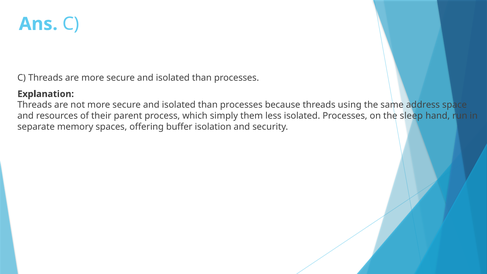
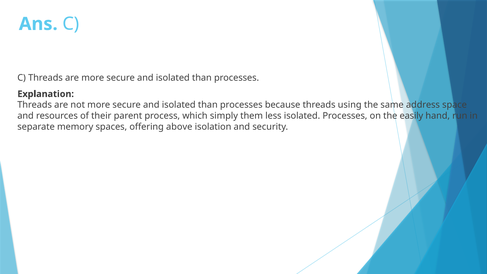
sleep: sleep -> easily (411, 116)
buffer: buffer -> above (179, 127)
